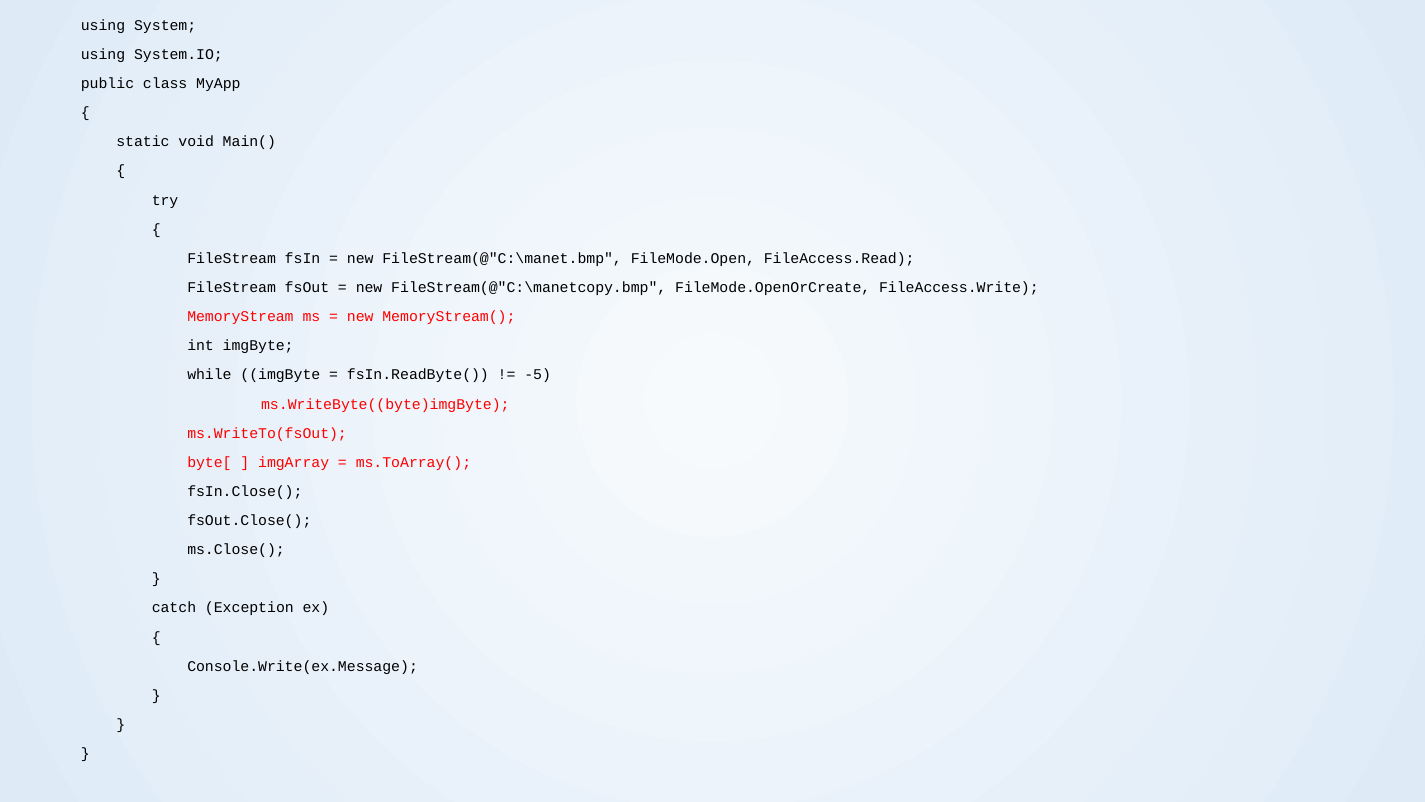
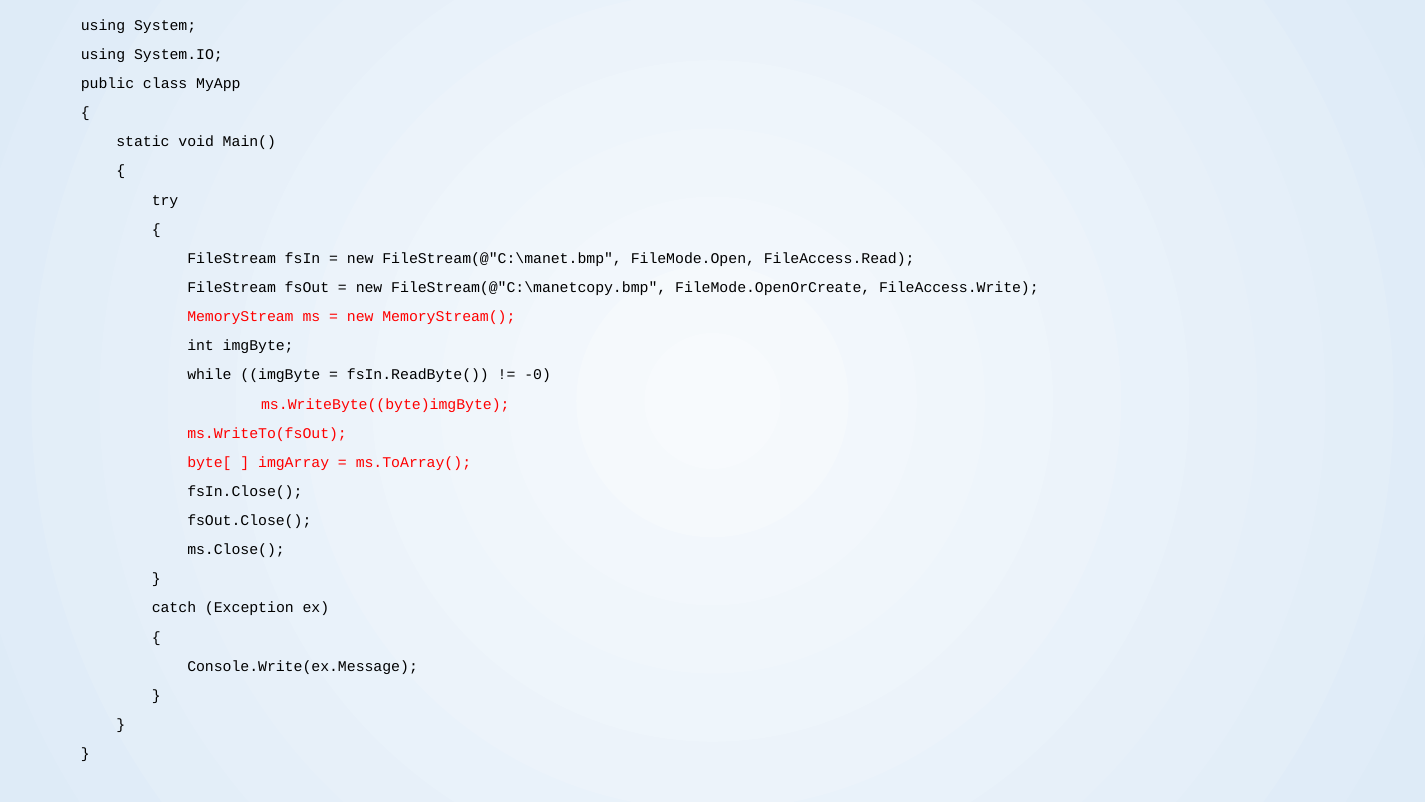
-5: -5 -> -0 (538, 375)
